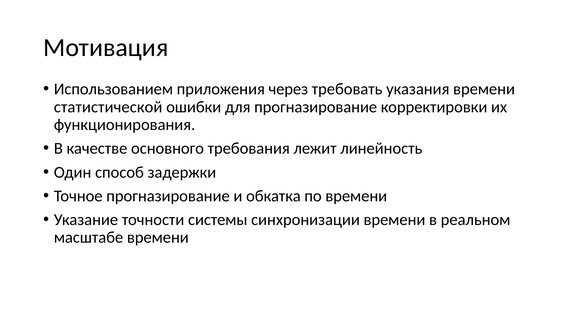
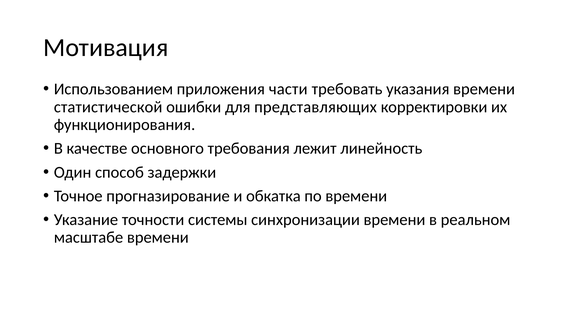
через: через -> части (288, 89)
для прогназирование: прогназирование -> представляющих (316, 107)
